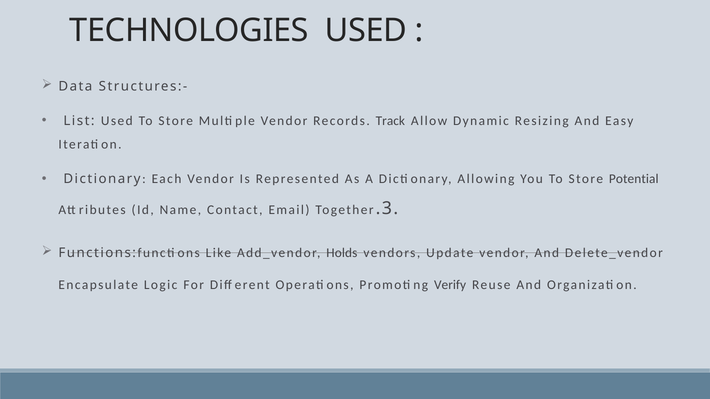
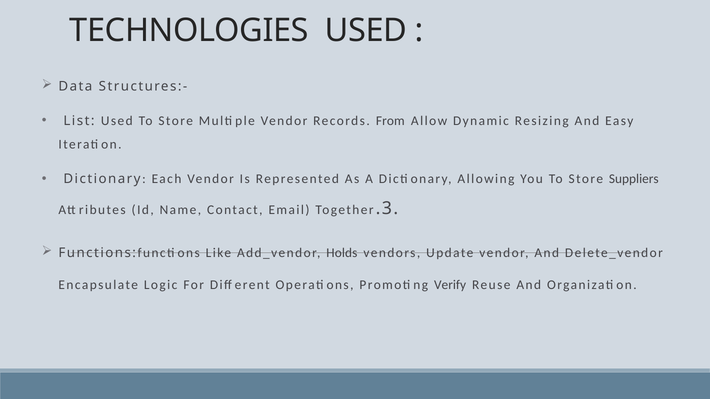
Track: Track -> From (390, 121)
Potential: Potential -> Suppliers (634, 179)
